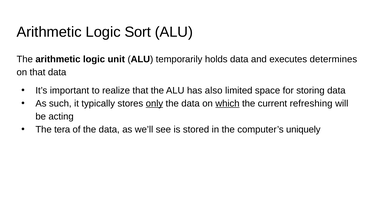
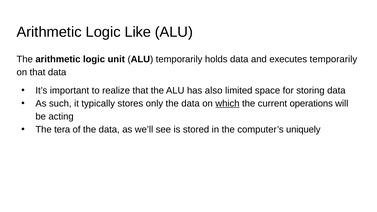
Sort: Sort -> Like (138, 32)
executes determines: determines -> temporarily (333, 59)
only underline: present -> none (154, 104)
refreshing: refreshing -> operations (311, 104)
